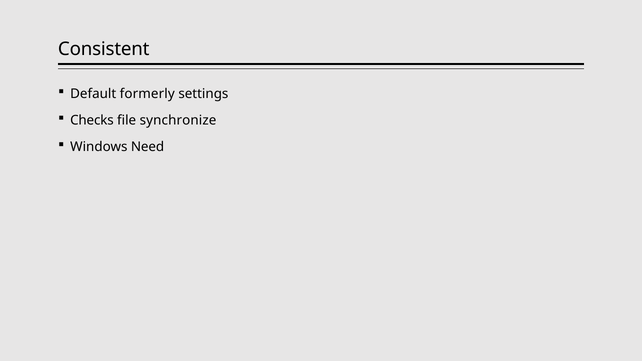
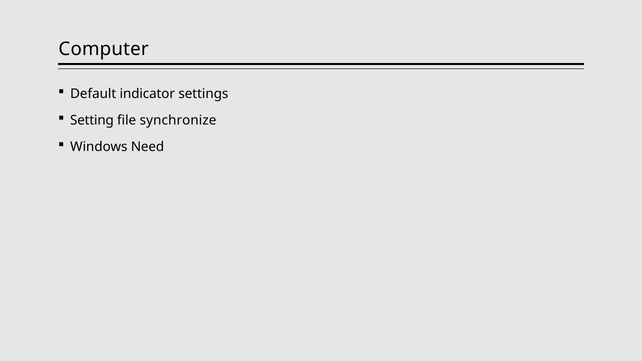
Consistent: Consistent -> Computer (104, 49)
formerly: formerly -> indicator (147, 94)
Checks: Checks -> Setting (92, 120)
